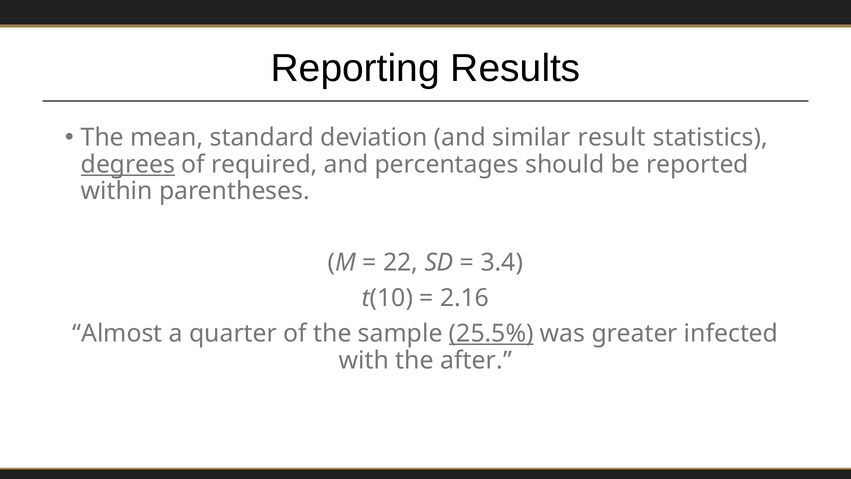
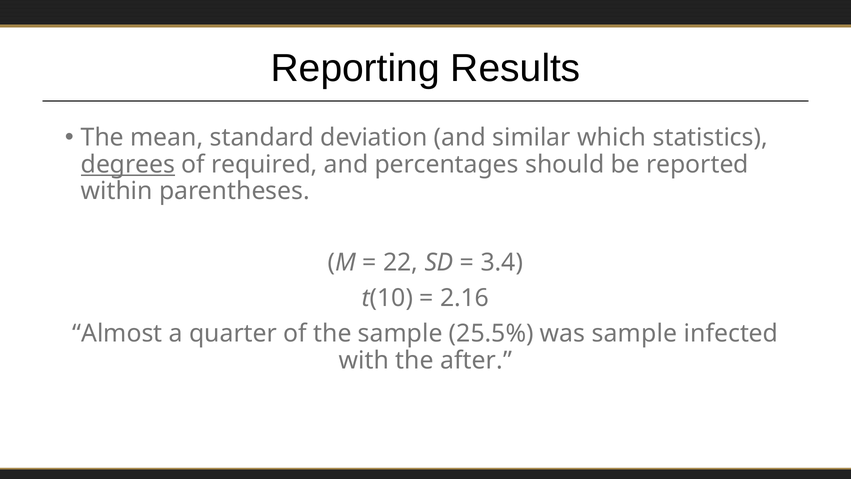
result: result -> which (612, 138)
25.5% underline: present -> none (491, 334)
was greater: greater -> sample (635, 334)
